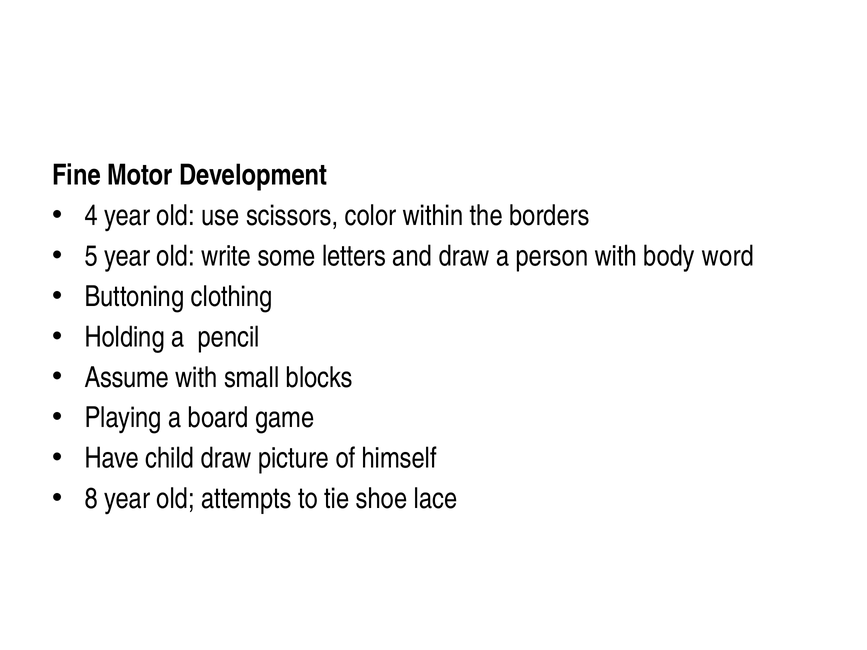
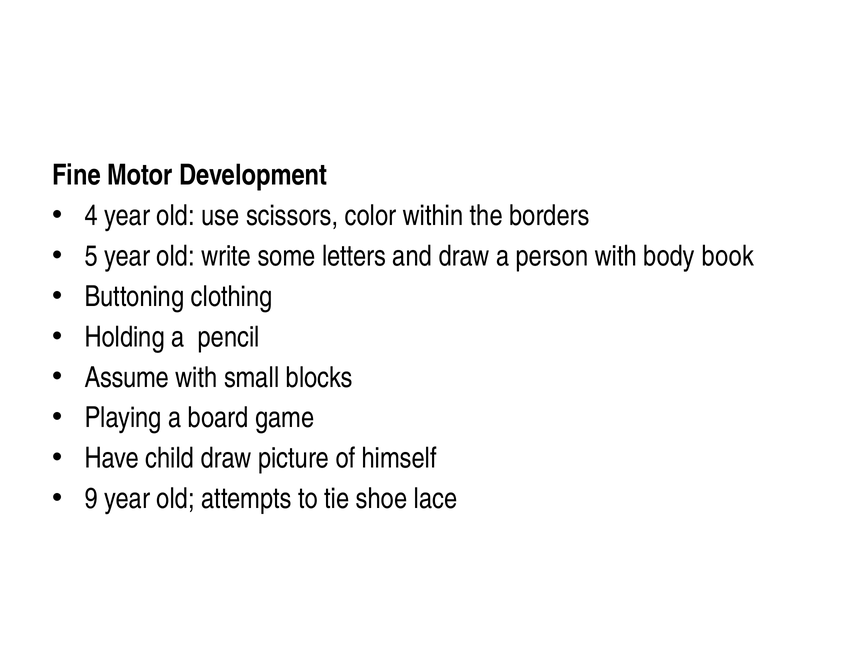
word: word -> book (728, 256)
8: 8 -> 9 (91, 499)
